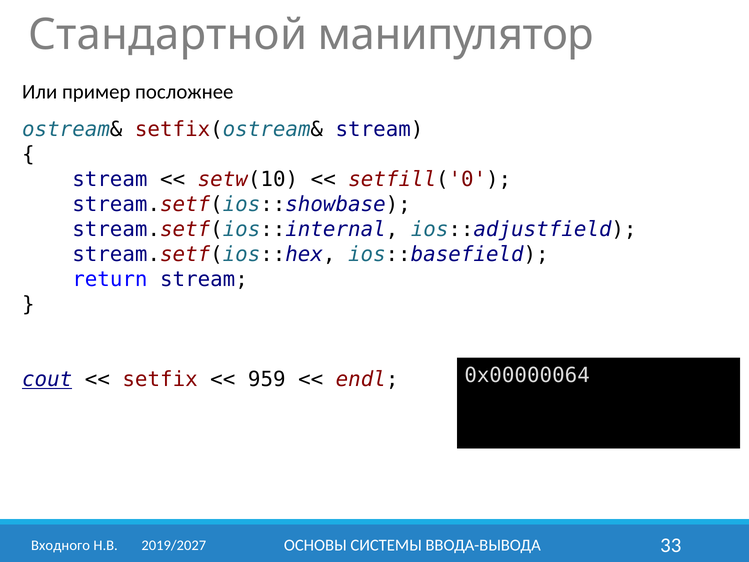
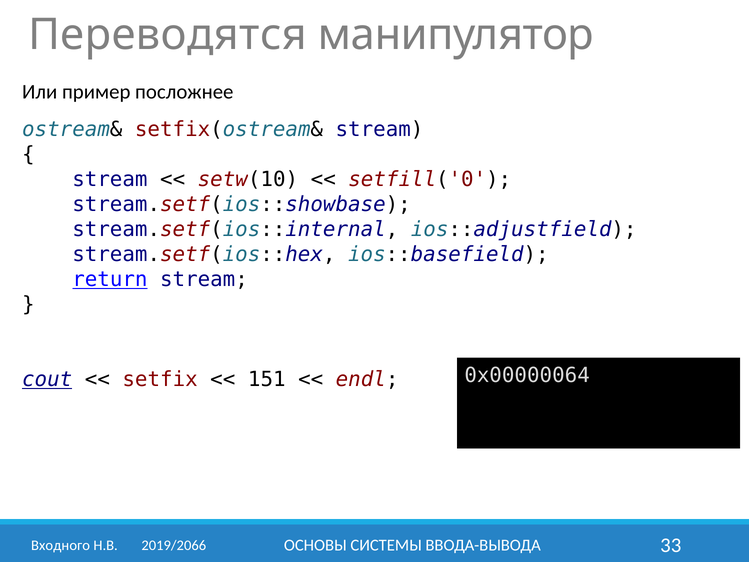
Стандартной: Стандартной -> Переводятся (168, 35)
return underline: none -> present (110, 279)
959: 959 -> 151 (267, 379)
2019/2027: 2019/2027 -> 2019/2066 (174, 545)
